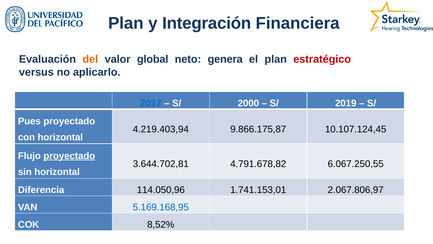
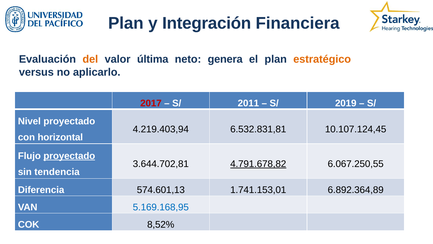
global: global -> última (153, 59)
estratégico colour: red -> orange (322, 59)
2017 colour: blue -> red (151, 103)
2000: 2000 -> 2011 (248, 103)
Pues: Pues -> Nivel (29, 121)
9.866.175,87: 9.866.175,87 -> 6.532.831,81 (258, 129)
4.791.678,82 underline: none -> present (258, 164)
sin horizontal: horizontal -> tendencia (57, 172)
114.050,96: 114.050,96 -> 574.601,13 (161, 190)
2.067.806,97: 2.067.806,97 -> 6.892.364,89 (356, 190)
